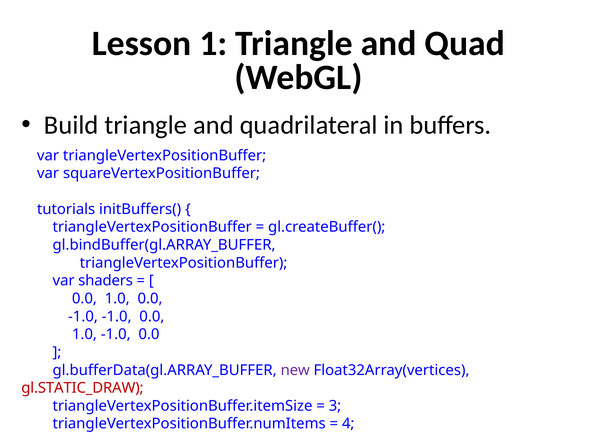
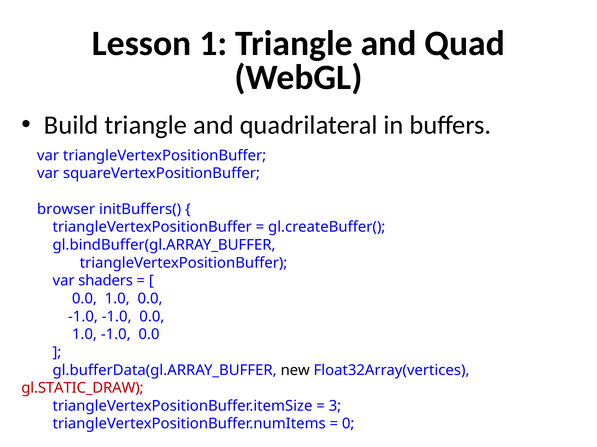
tutorials: tutorials -> browser (66, 210)
new colour: purple -> black (295, 371)
4: 4 -> 0 (348, 424)
